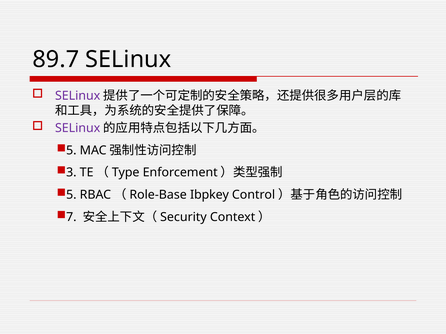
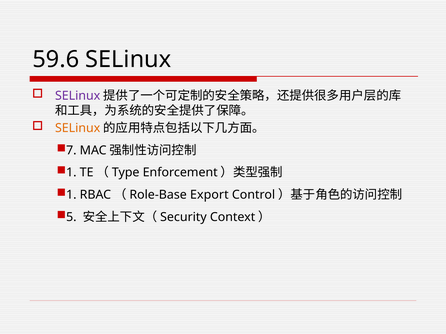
89.7: 89.7 -> 59.6 (56, 59)
SELinux colour: purple -> orange (78, 128)
5: 5 -> 7 (71, 151)
3: 3 -> 1 (71, 173)
5: 5 -> 1 (71, 195)
Ibpkey: Ibpkey -> Export (209, 195)
7: 7 -> 5 (71, 217)
